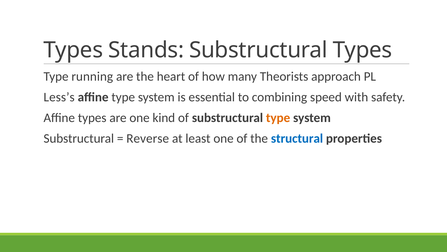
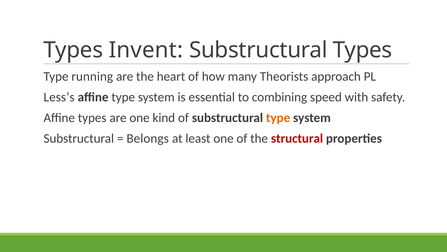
Stands: Stands -> Invent (146, 50)
Reverse: Reverse -> Belongs (148, 138)
structural colour: blue -> red (297, 138)
